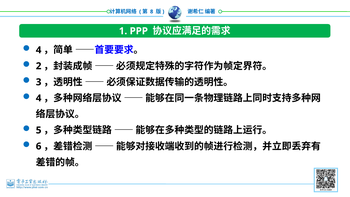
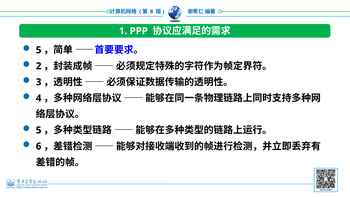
4: 4 -> 5 (39, 50)
